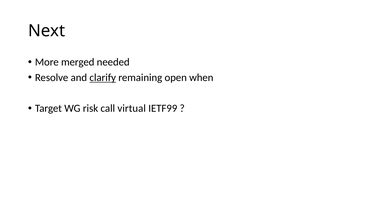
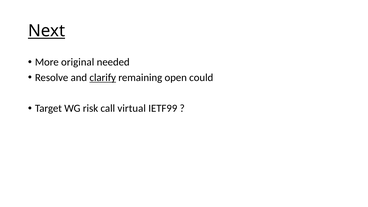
Next underline: none -> present (47, 31)
merged: merged -> original (78, 62)
when: when -> could (201, 78)
